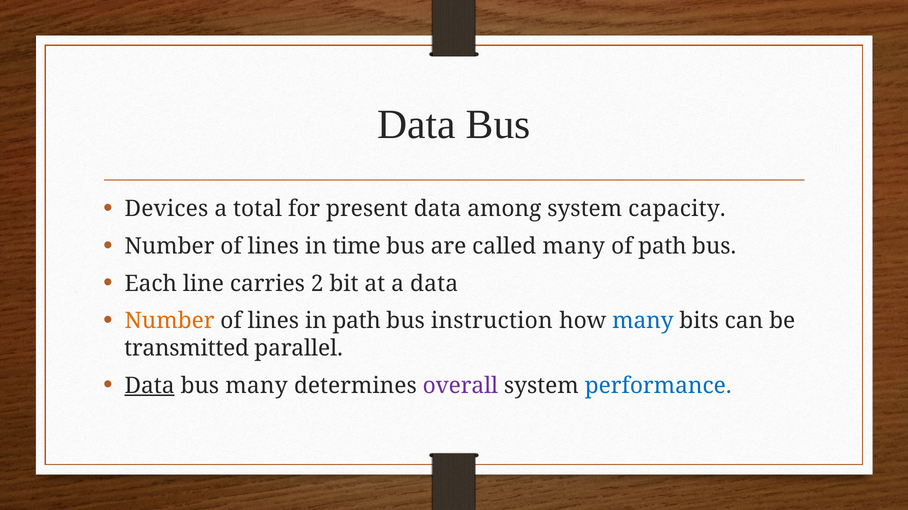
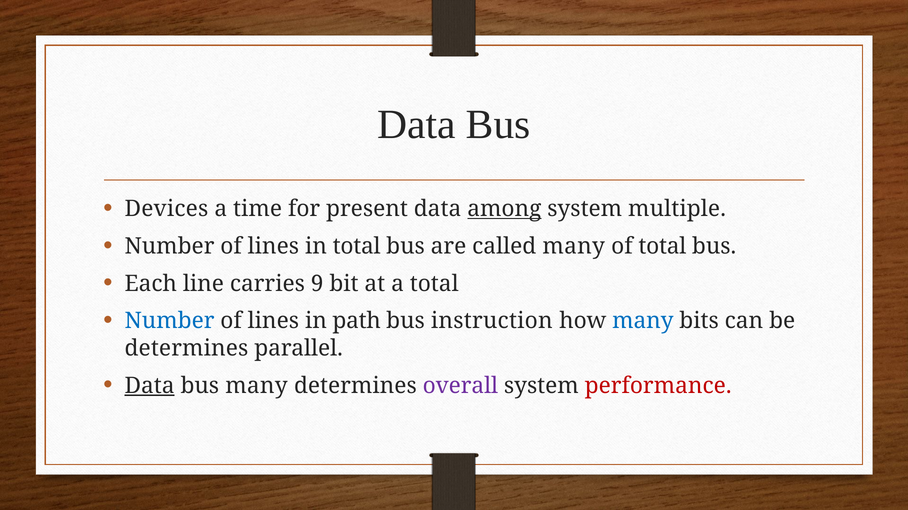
total: total -> time (258, 209)
among underline: none -> present (504, 209)
capacity: capacity -> multiple (677, 209)
in time: time -> total (357, 247)
of path: path -> total (662, 247)
2: 2 -> 9 (317, 284)
a data: data -> total (434, 284)
Number colour: orange -> blue (170, 321)
transmitted: transmitted -> determines (186, 349)
performance colour: blue -> red (658, 386)
